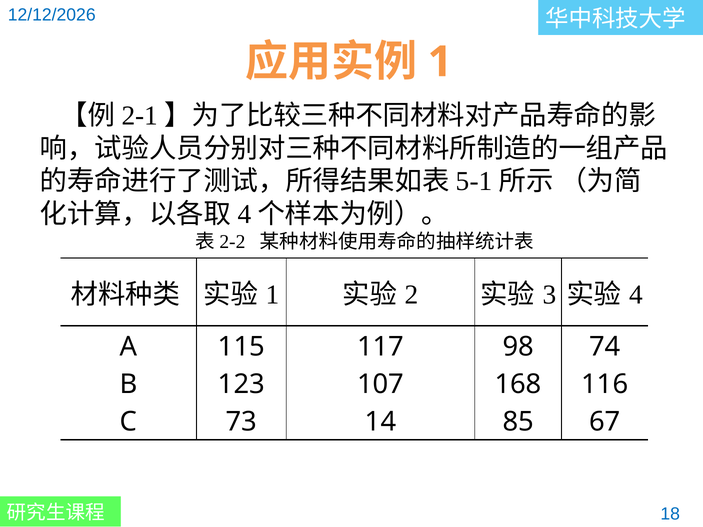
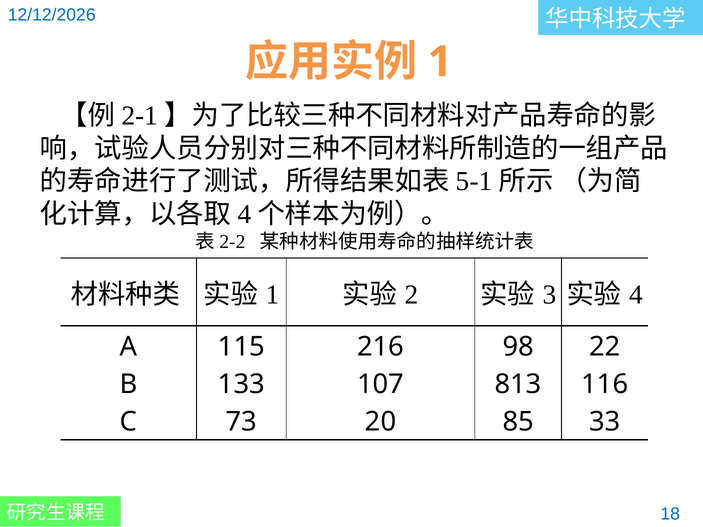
117: 117 -> 216 (381, 347)
74: 74 -> 22 (605, 347)
123: 123 -> 133 (241, 385)
168: 168 -> 813 (518, 385)
14: 14 -> 20 (381, 422)
67: 67 -> 33 (605, 422)
